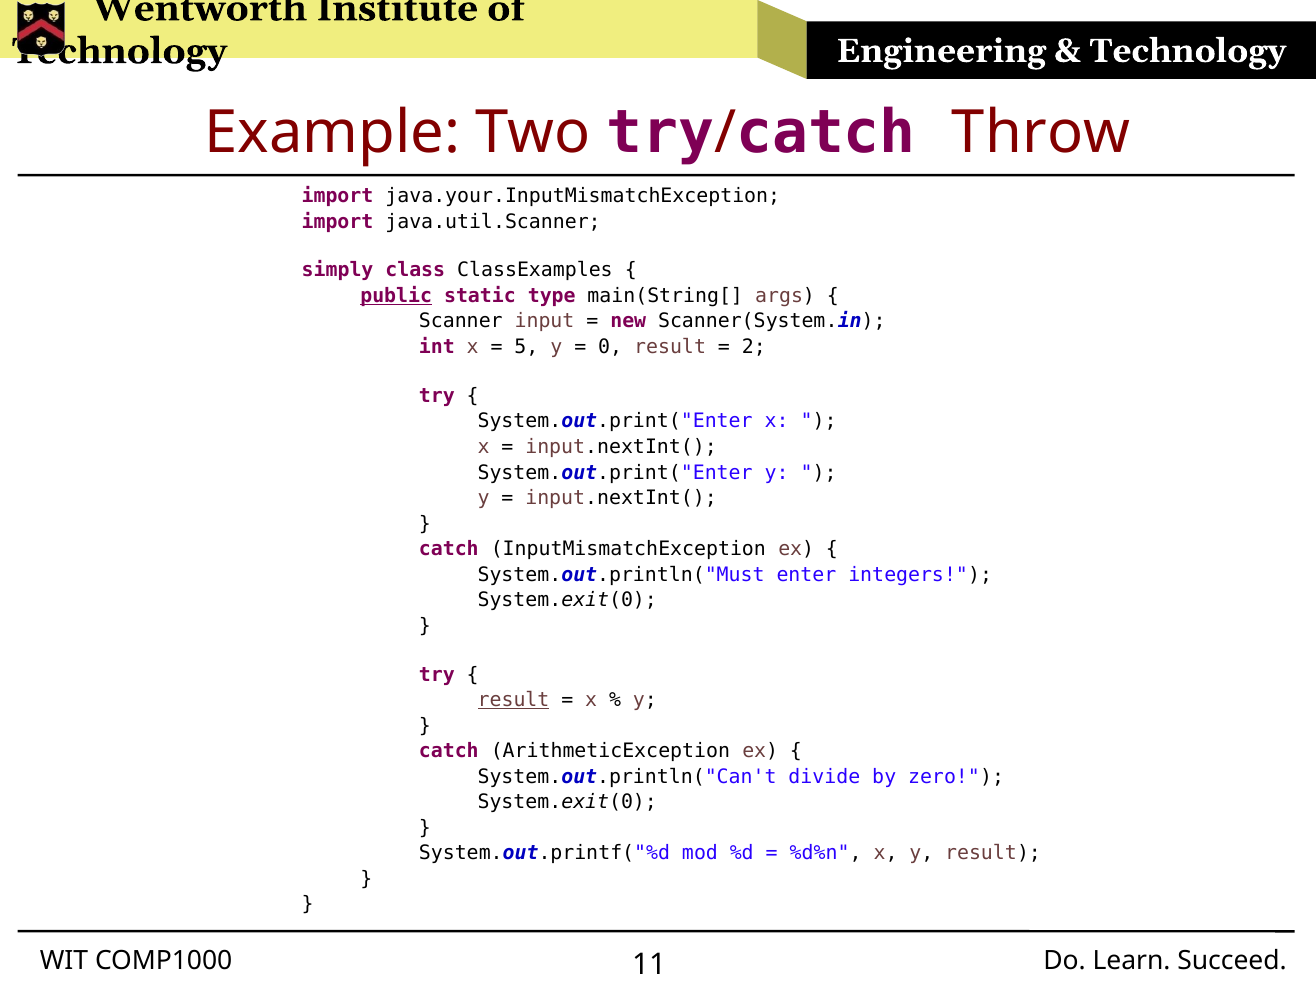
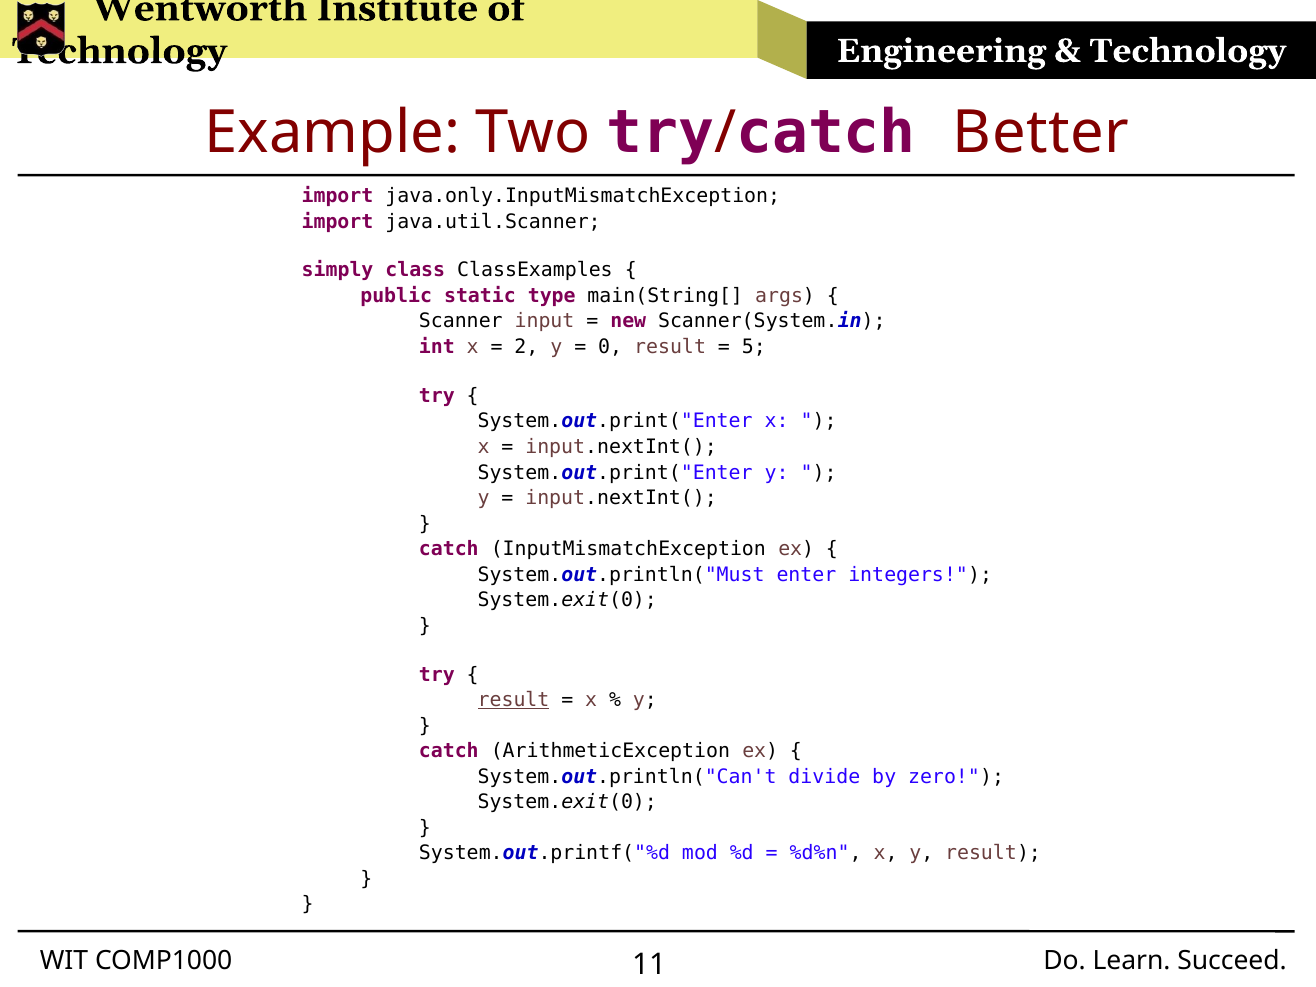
Throw: Throw -> Better (1041, 133)
java.your.InputMismatchException: java.your.InputMismatchException -> java.only.InputMismatchException (583, 196)
public underline: present -> none (396, 296)
5: 5 -> 2 (526, 347)
2: 2 -> 5 (754, 347)
